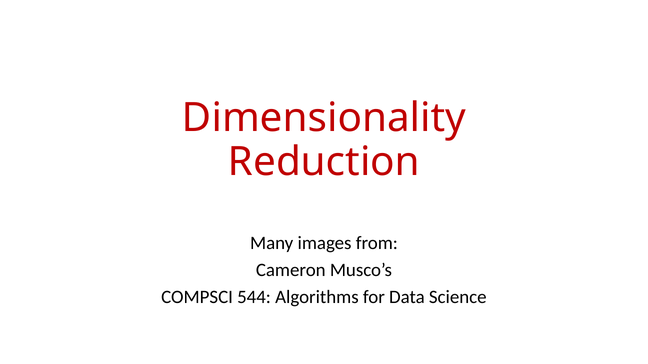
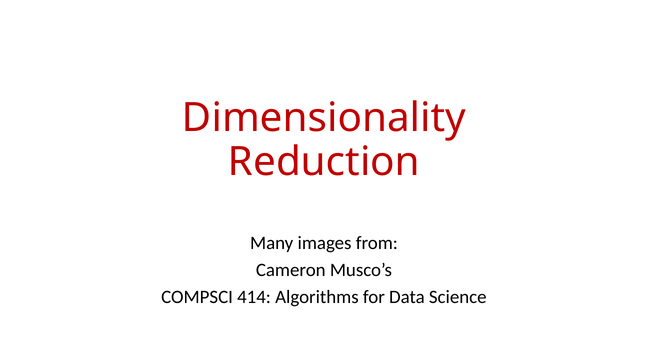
544: 544 -> 414 (254, 297)
